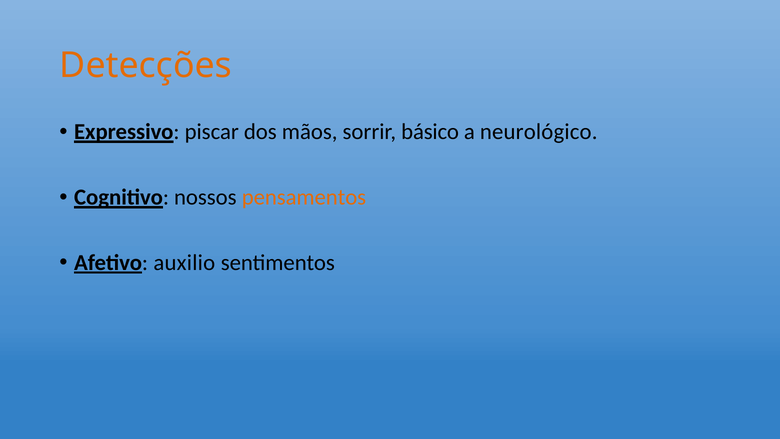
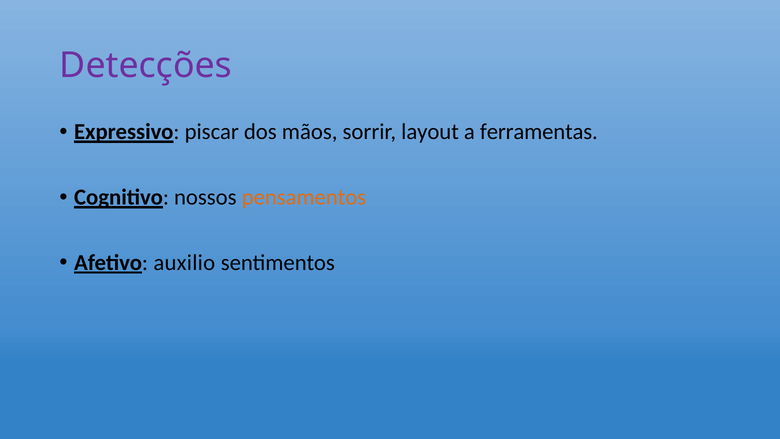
Detecções colour: orange -> purple (146, 66)
básico: básico -> layout (430, 132)
neurológico: neurológico -> ferramentas (539, 132)
